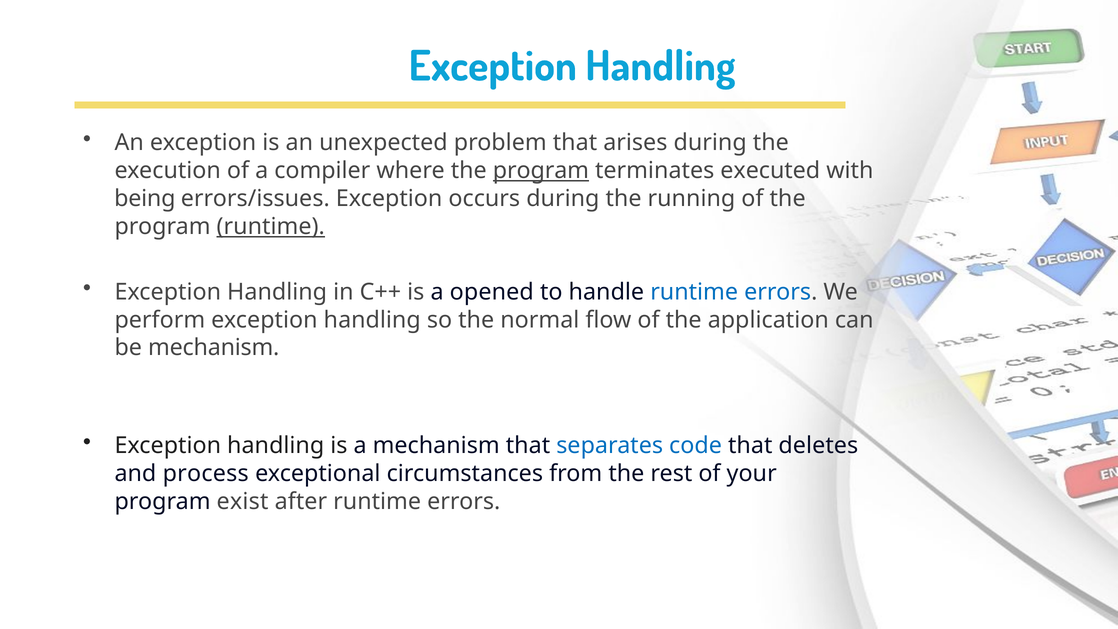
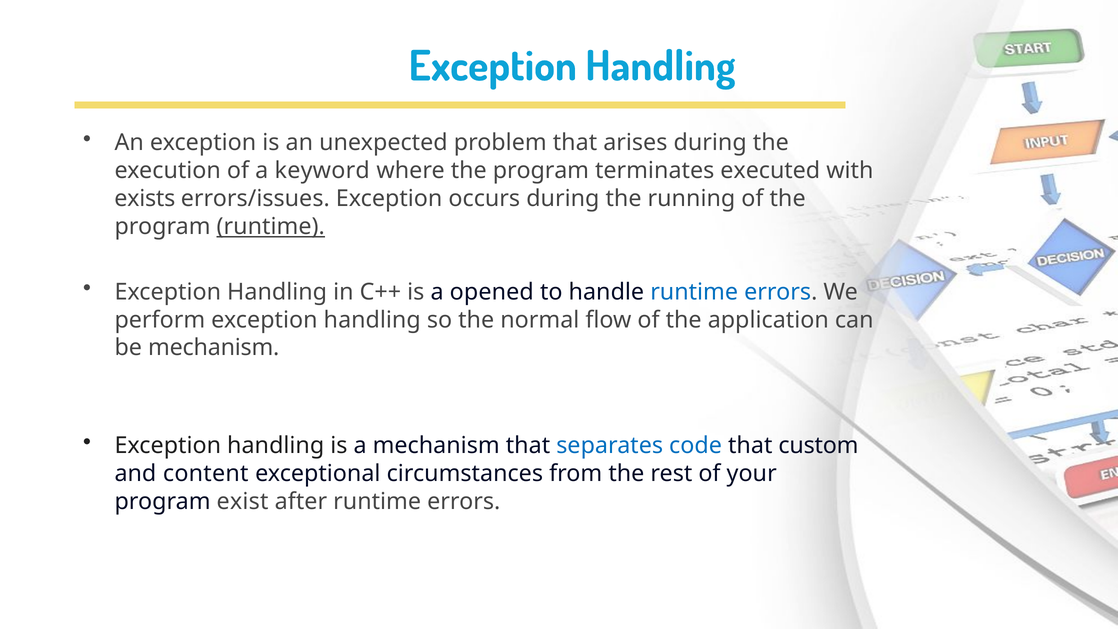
compiler: compiler -> keyword (322, 171)
program underline: present -> none (541, 171)
being: being -> exists (145, 199)
deletes: deletes -> custom (818, 446)
process: process -> content (206, 474)
